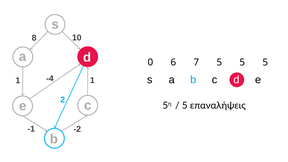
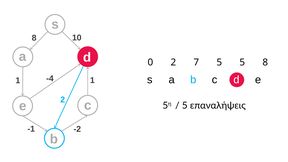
0 6: 6 -> 2 (173, 62)
5 5 5: 5 -> 8 (265, 62)
